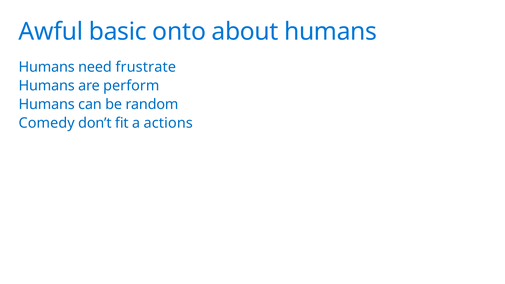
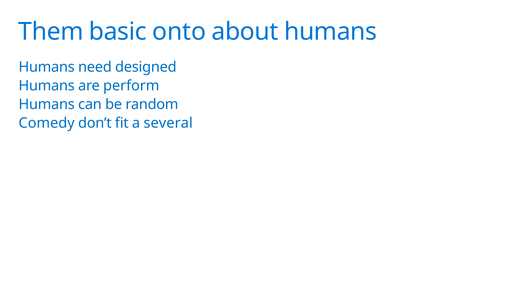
Awful: Awful -> Them (51, 32)
frustrate: frustrate -> designed (146, 67)
actions: actions -> several (168, 123)
